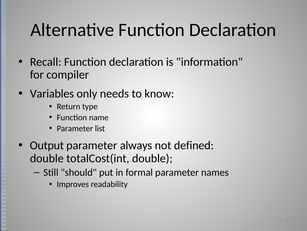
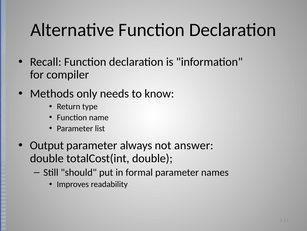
Variables: Variables -> Methods (52, 93)
defined: defined -> answer (194, 145)
